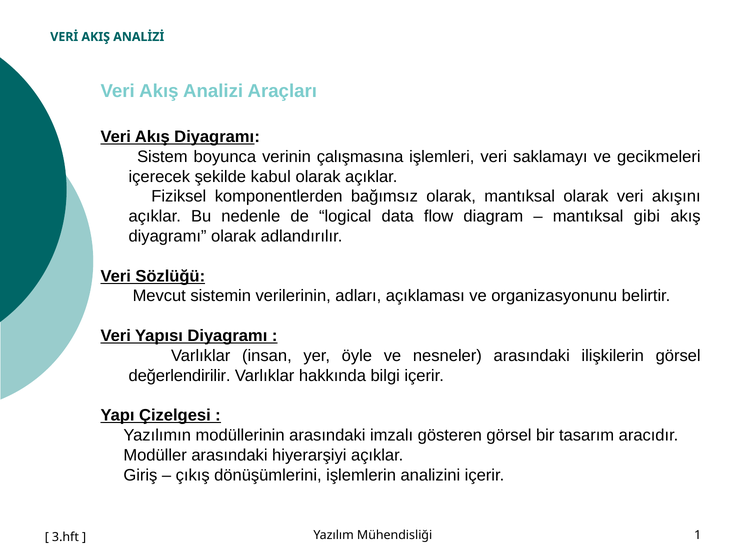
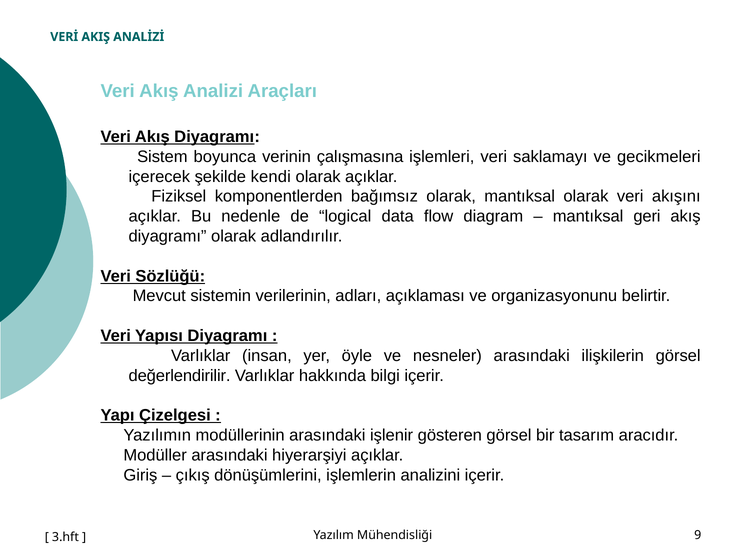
kabul: kabul -> kendi (271, 176)
gibi: gibi -> geri (647, 216)
imzalı: imzalı -> işlenir (392, 435)
1: 1 -> 9 (698, 535)
